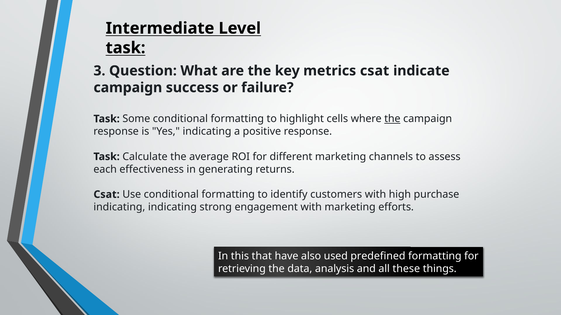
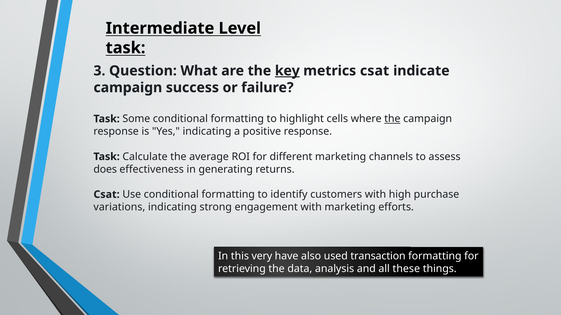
key underline: none -> present (287, 71)
each: each -> does (105, 170)
indicating: indicating -> variations (119, 207)
that: that -> very (262, 256)
predefined: predefined -> transaction (378, 256)
